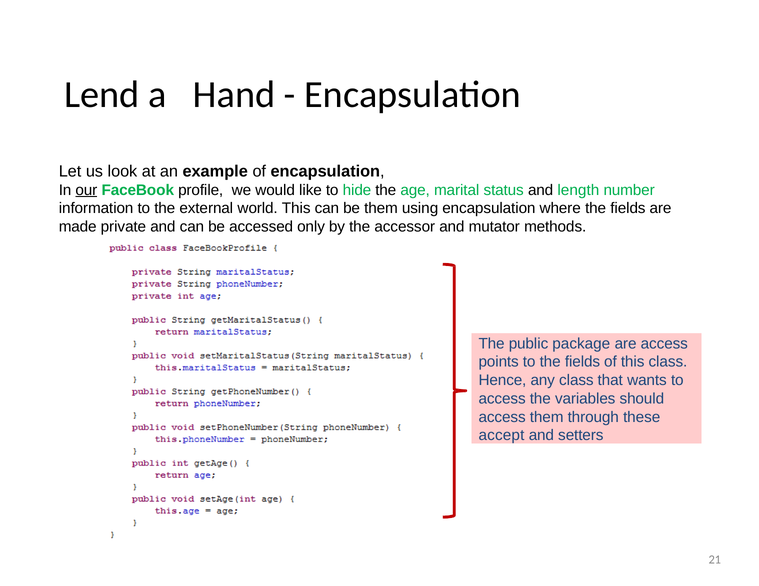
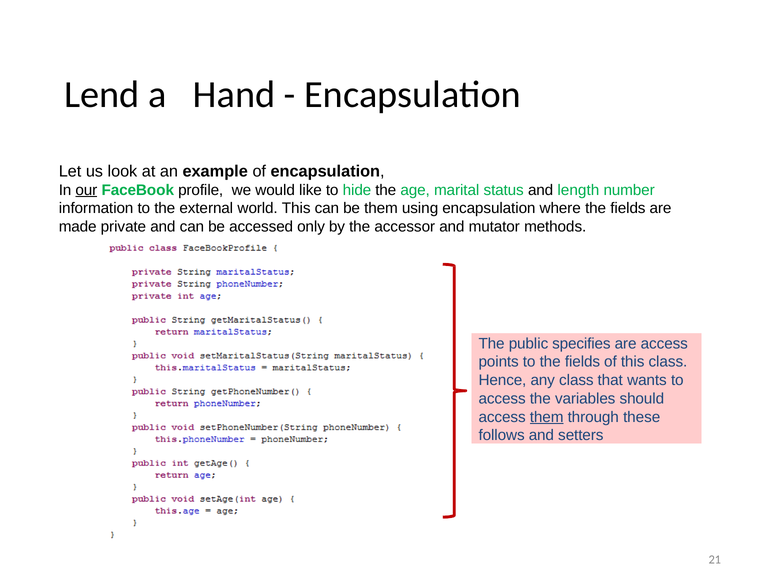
package: package -> specifies (581, 344)
them underline: none -> present (547, 417)
accept: accept -> follows (502, 436)
